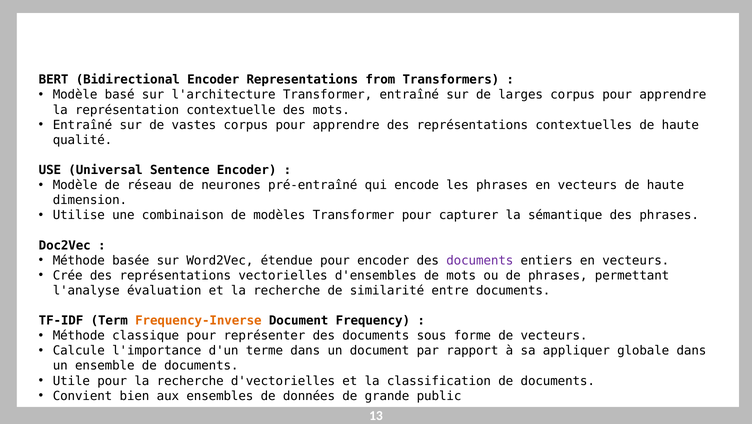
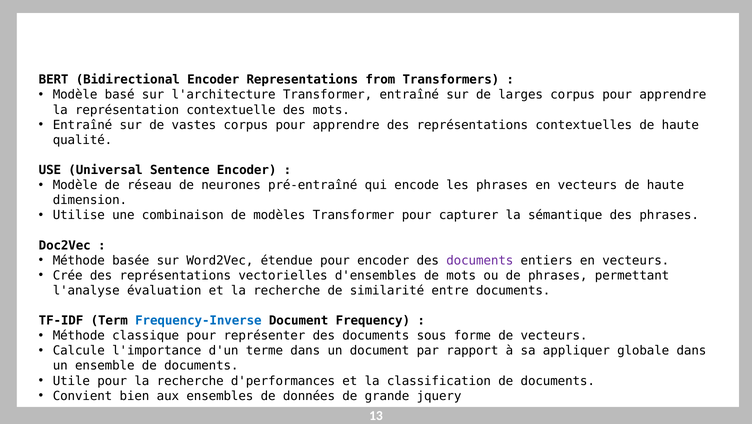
Frequency-Inverse colour: orange -> blue (198, 320)
d'vectorielles: d'vectorielles -> d'performances (283, 380)
public: public -> jquery (439, 396)
